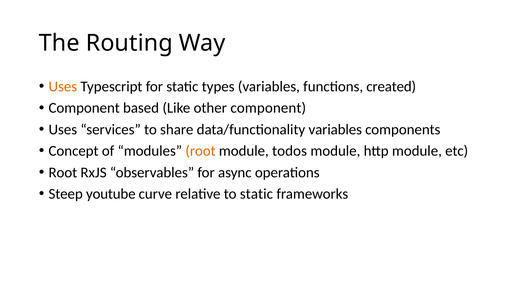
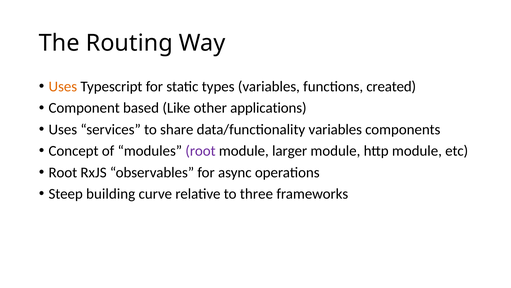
other component: component -> applications (268, 108)
root colour: orange -> purple (200, 151)
todos: todos -> larger (290, 151)
youtube: youtube -> building (111, 194)
to static: static -> three (256, 194)
